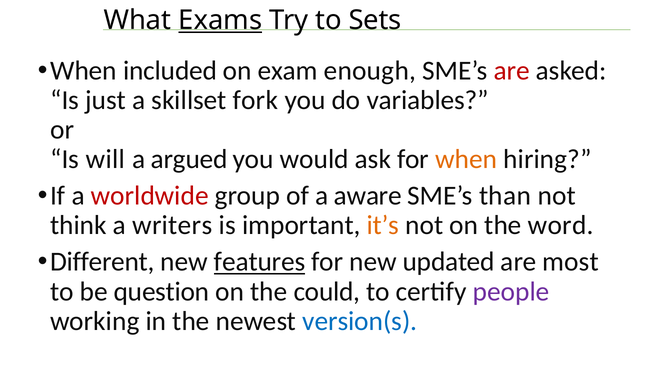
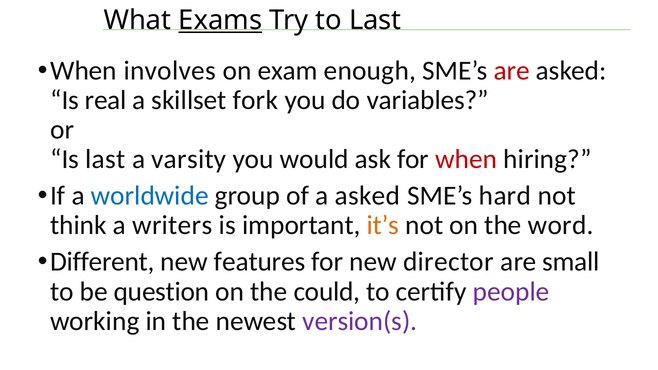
to Sets: Sets -> Last (375, 20)
included: included -> involves (170, 71)
just: just -> real (106, 100)
Is will: will -> last (105, 159)
argued: argued -> varsity (189, 159)
when colour: orange -> red (466, 159)
worldwide colour: red -> blue (150, 196)
a aware: aware -> asked (368, 196)
than: than -> hard (505, 196)
features underline: present -> none (260, 262)
updated: updated -> director (448, 262)
most: most -> small (571, 262)
version(s colour: blue -> purple (360, 321)
